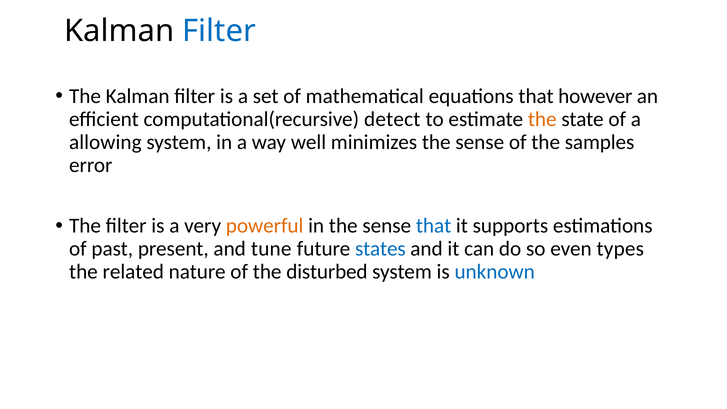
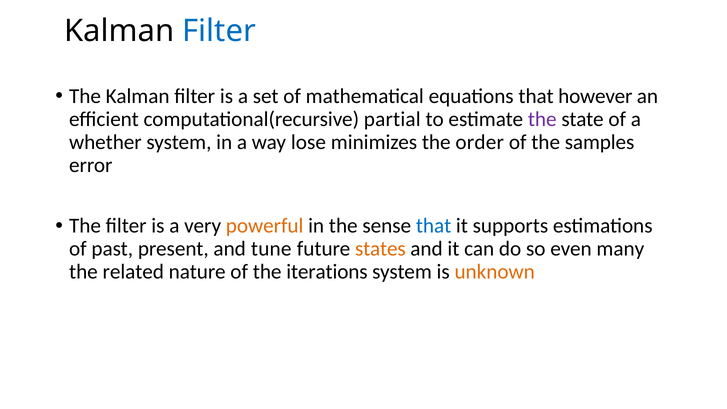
detect: detect -> partial (392, 119)
the colour: orange -> purple (542, 119)
allowing: allowing -> whether (105, 142)
well: well -> lose (308, 142)
minimizes the sense: sense -> order (480, 142)
states colour: blue -> orange (380, 249)
types: types -> many (620, 249)
disturbed: disturbed -> iterations (327, 272)
unknown colour: blue -> orange (495, 272)
